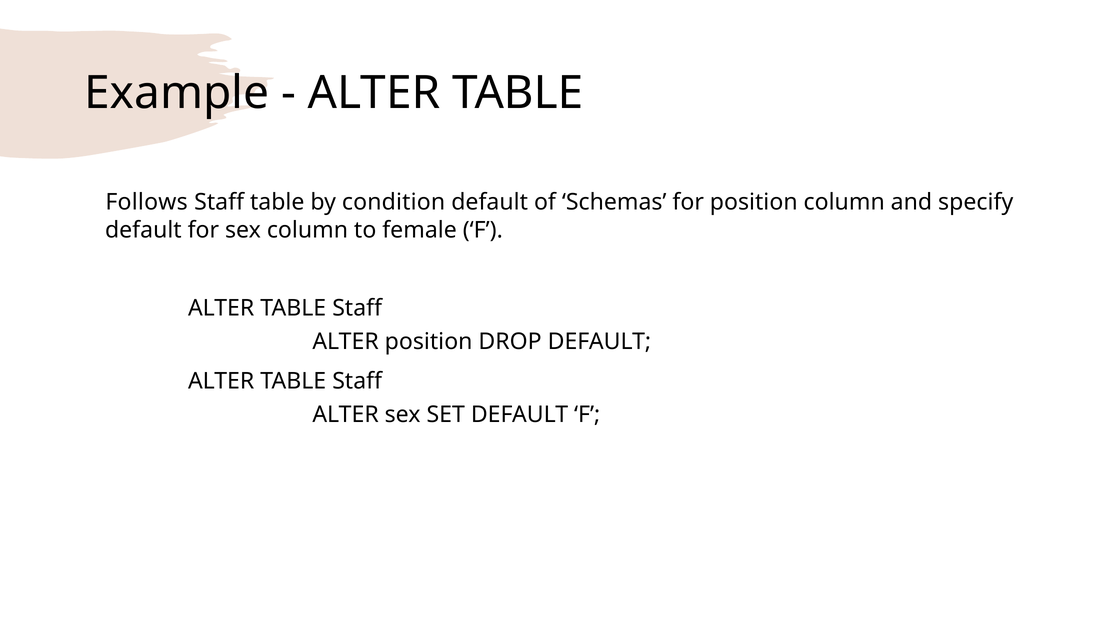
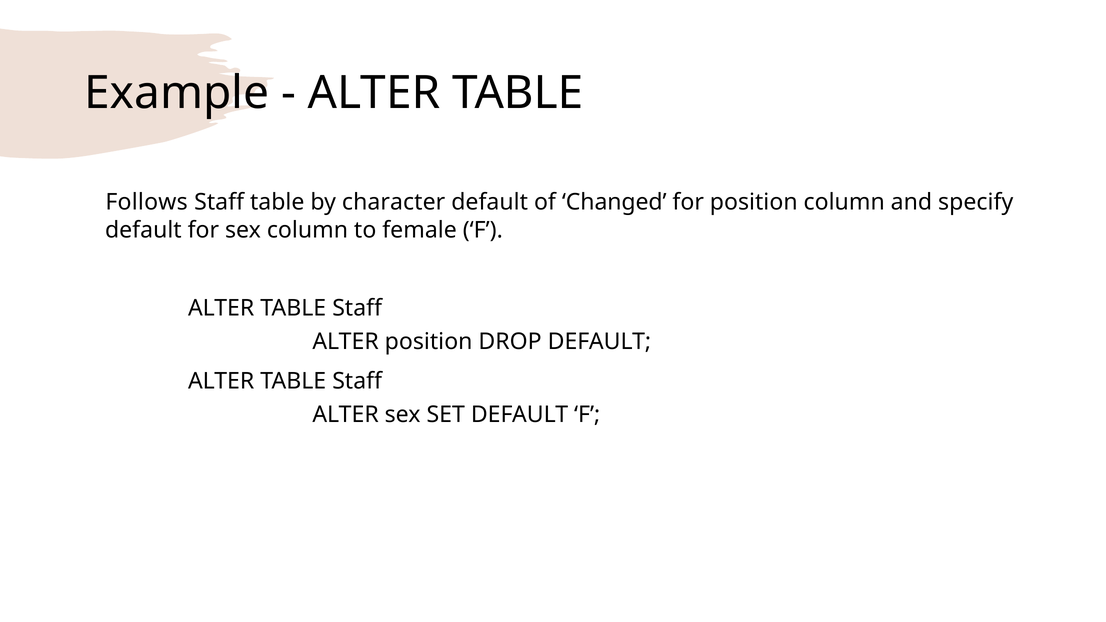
condition: condition -> character (394, 202)
Schemas: Schemas -> Changed (614, 202)
